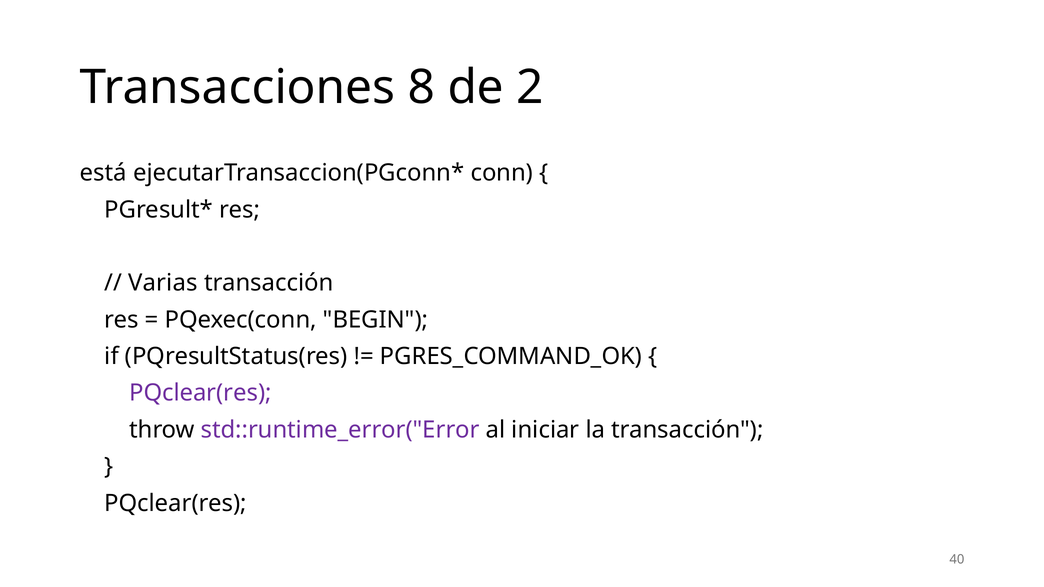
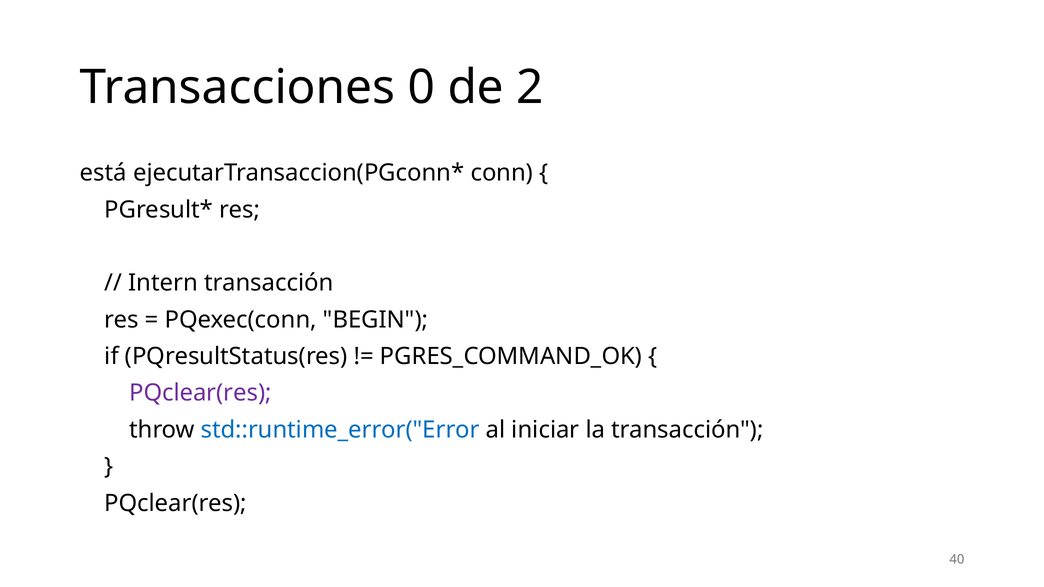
8: 8 -> 0 (421, 88)
Varias: Varias -> Intern (163, 283)
std::runtime_error("Error colour: purple -> blue (340, 430)
